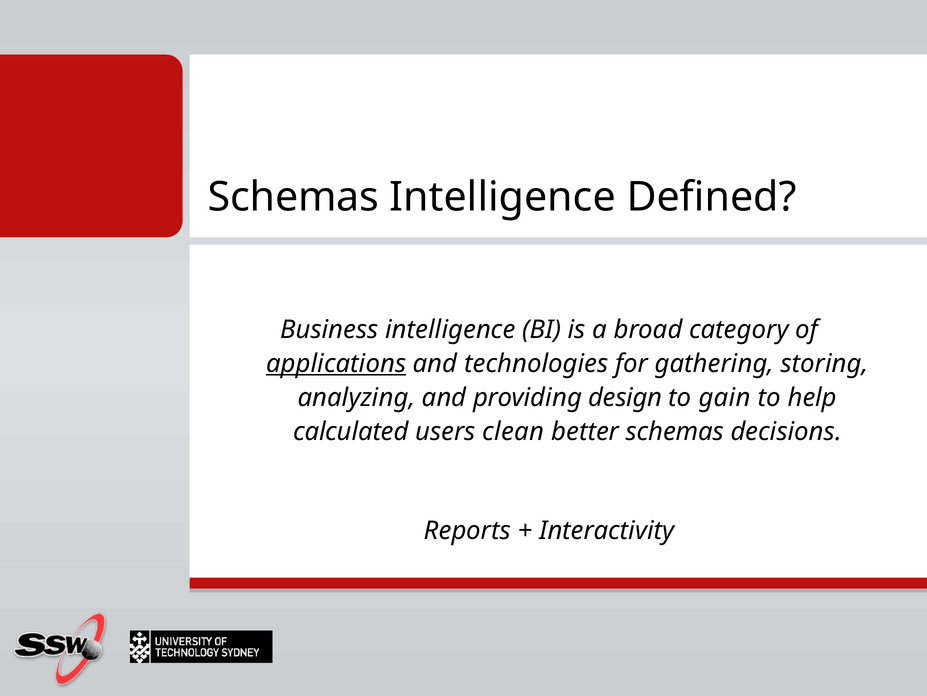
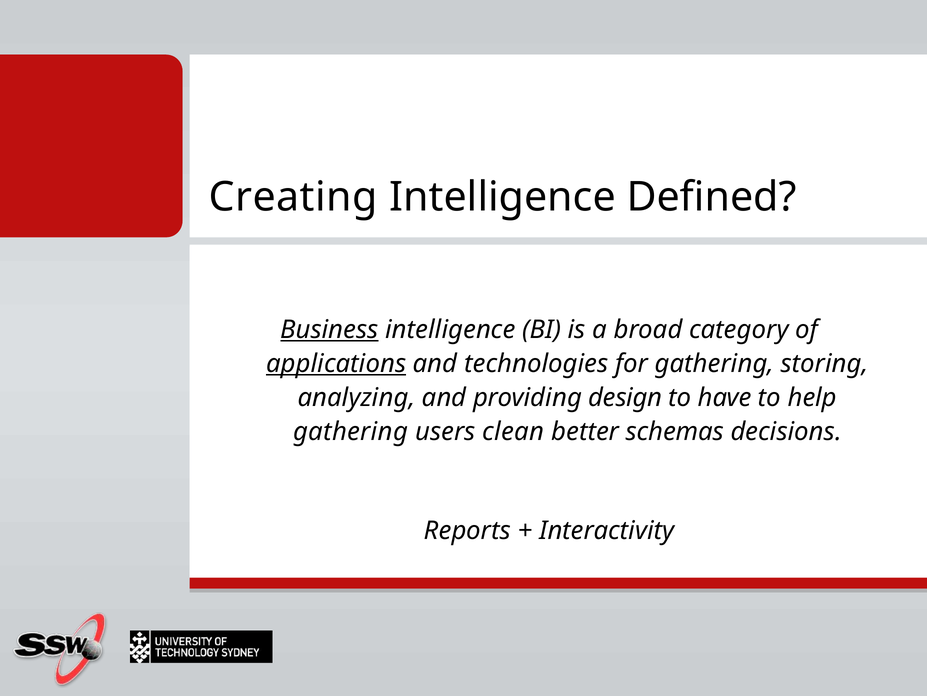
Schemas: Schemas -> Creating (293, 197)
Business underline: none -> present (329, 329)
gain: gain -> have (725, 397)
calculated: calculated -> gathering (351, 431)
